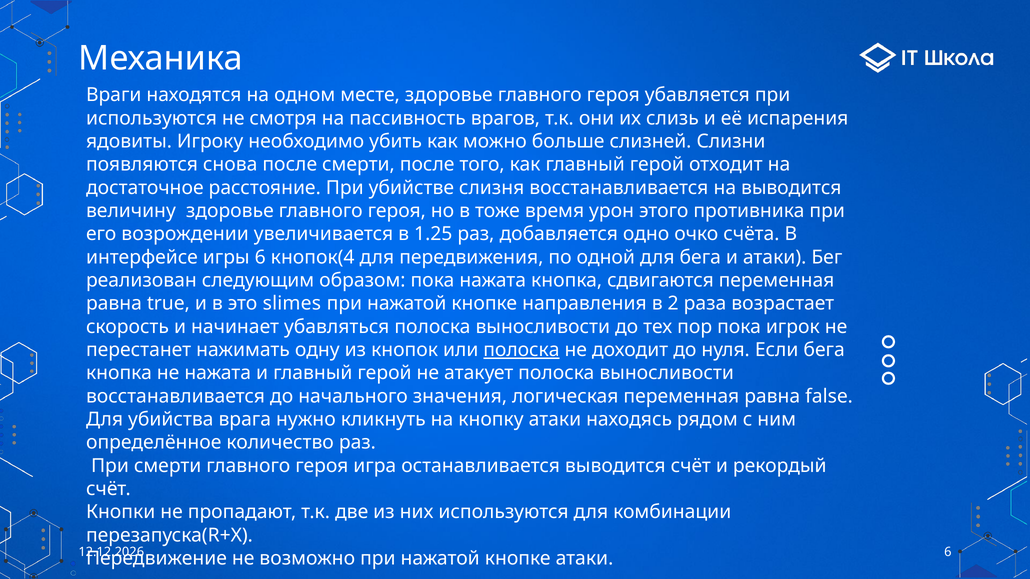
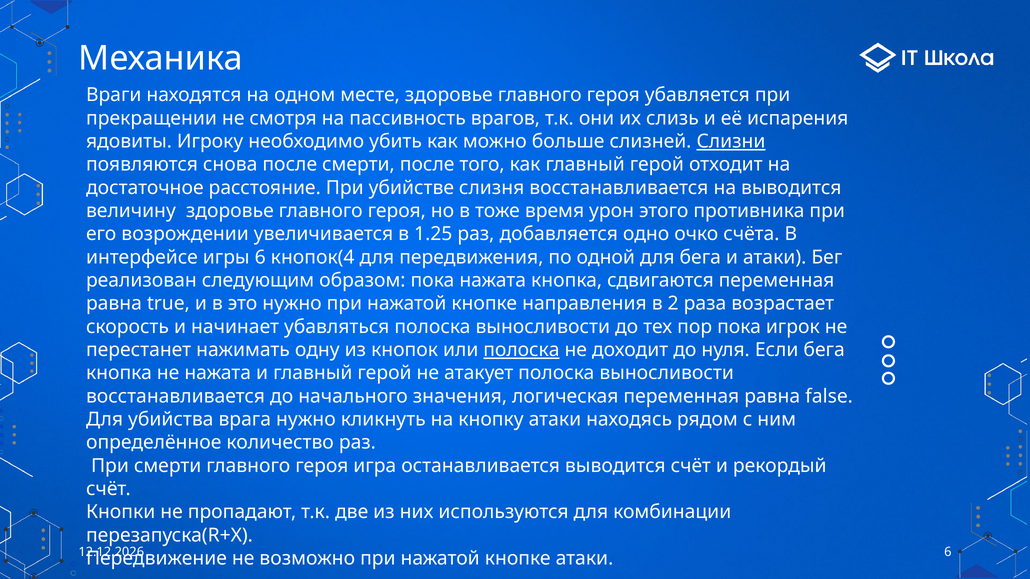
используются: используются -> прекращении (151, 118)
Слизни underline: none -> present (731, 142)
это slimes: slimes -> нужно (292, 304)
